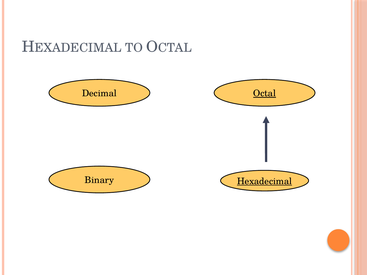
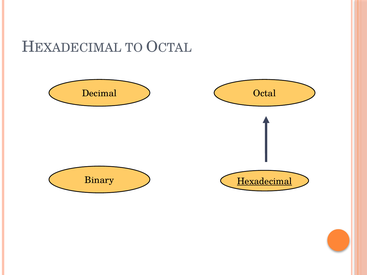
Octal underline: present -> none (265, 94)
